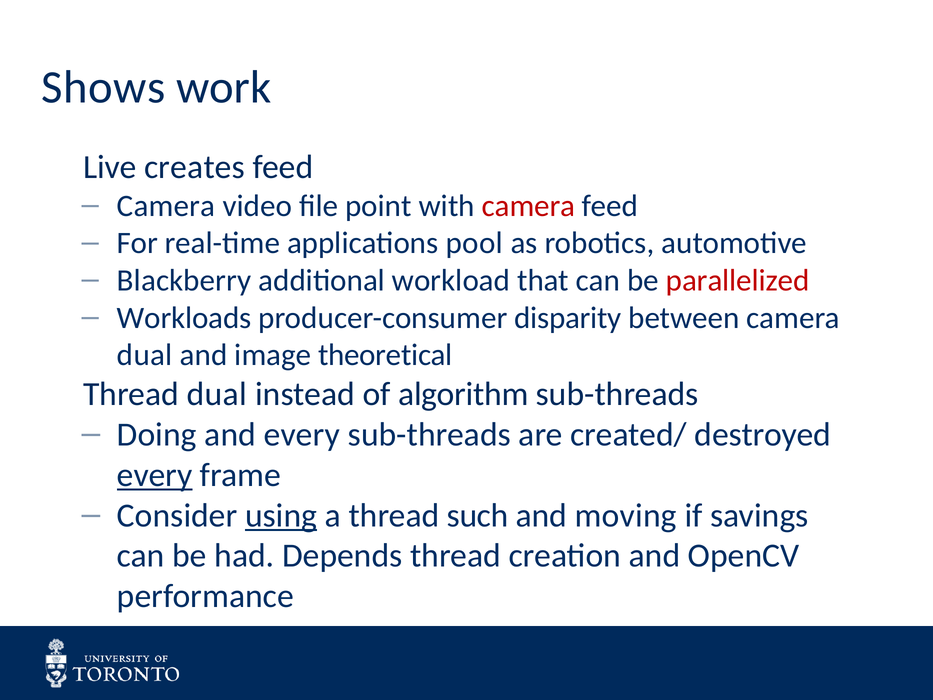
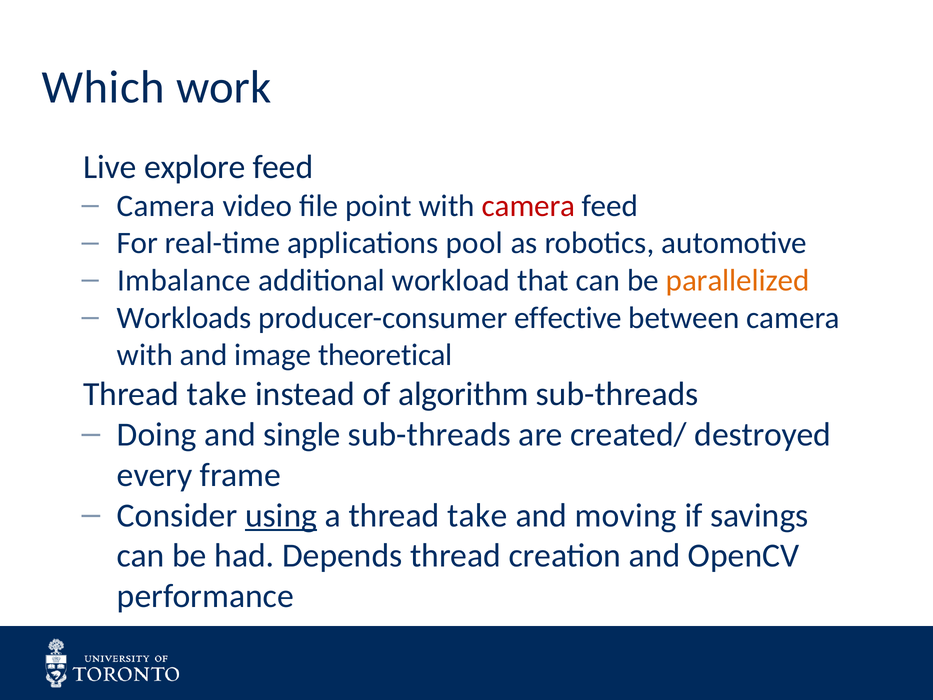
Shows: Shows -> Which (103, 87)
creates: creates -> explore (195, 167)
Blackberry: Blackberry -> Imbalance (184, 280)
parallelized colour: red -> orange (738, 280)
disparity: disparity -> effective (568, 318)
dual: dual -> with (145, 355)
dual: dual -> take (217, 394)
and every: every -> single (302, 434)
every underline: present -> none (155, 475)
thread such: such -> take (477, 515)
